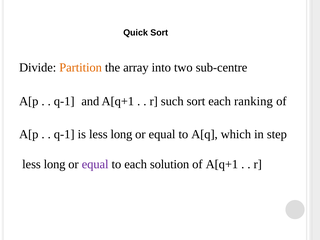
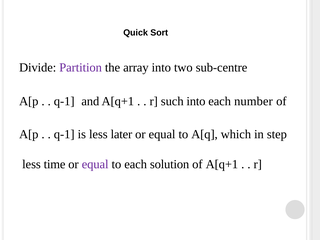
Partition colour: orange -> purple (81, 68)
such sort: sort -> into (196, 101)
ranking: ranking -> number (253, 101)
is less long: long -> later (121, 134)
long: long -> time (55, 164)
